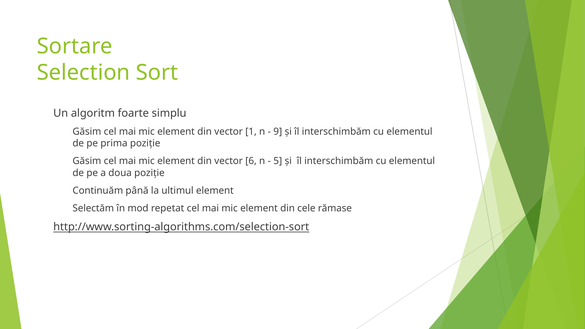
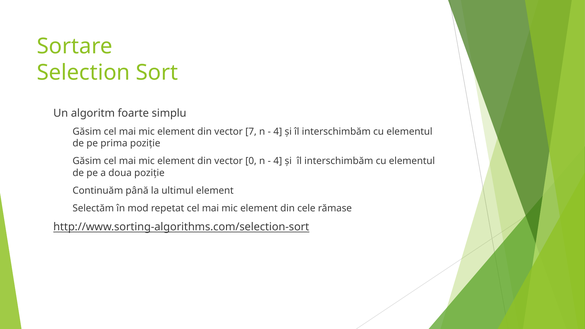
1: 1 -> 7 (251, 132)
9: 9 -> 4 (278, 132)
6: 6 -> 0 (251, 161)
5: 5 -> 4 (278, 161)
